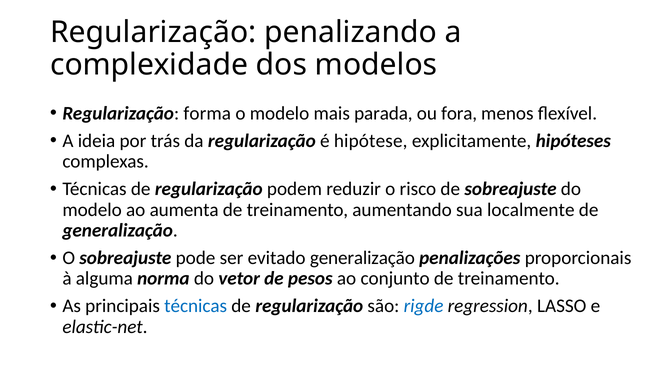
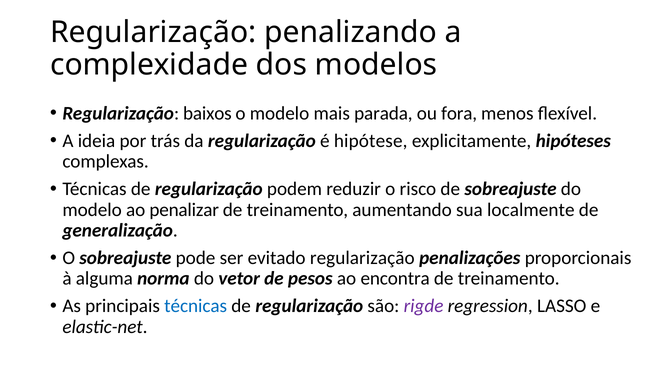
forma: forma -> baixos (207, 113)
aumenta: aumenta -> penalizar (184, 209)
evitado generalização: generalização -> regularização (362, 258)
conjunto: conjunto -> encontra (395, 278)
rigde colour: blue -> purple (424, 306)
